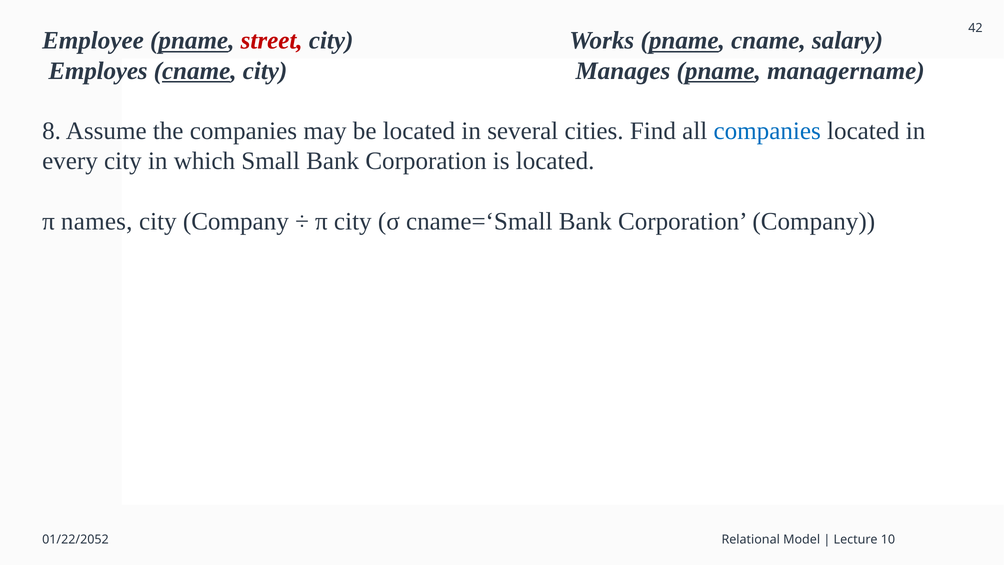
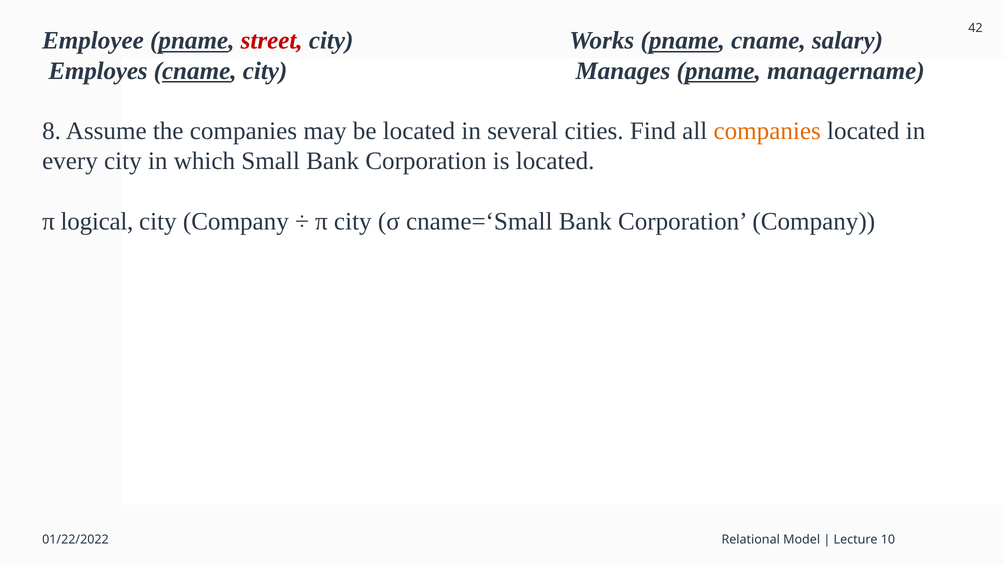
companies colour: blue -> orange (767, 131)
names: names -> logical (97, 221)
01/22/2052: 01/22/2052 -> 01/22/2022 (75, 539)
